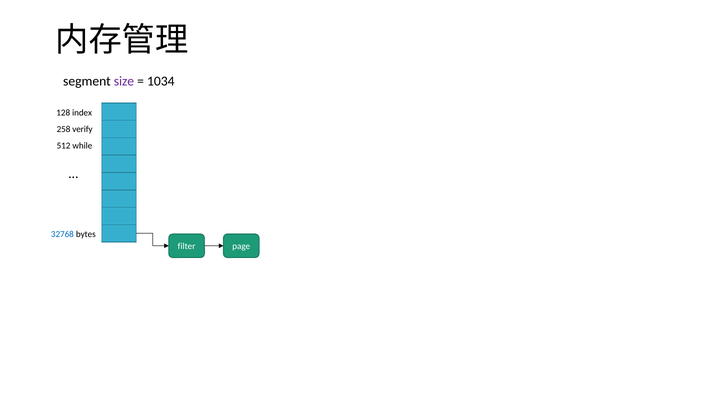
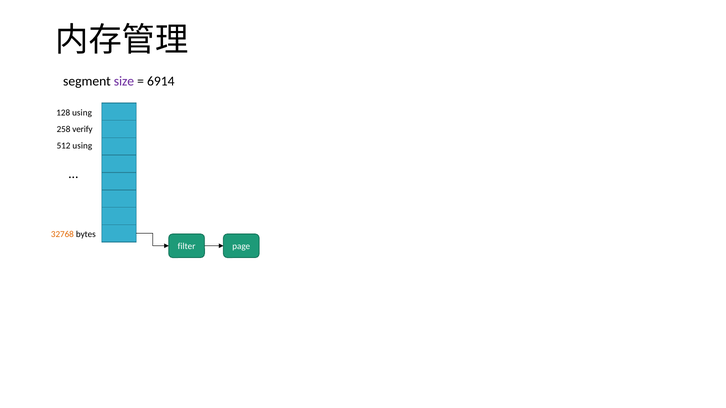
1034: 1034 -> 6914 (161, 81)
128 index: index -> using (82, 113)
512 while: while -> using (82, 146)
32768 colour: blue -> orange (62, 235)
